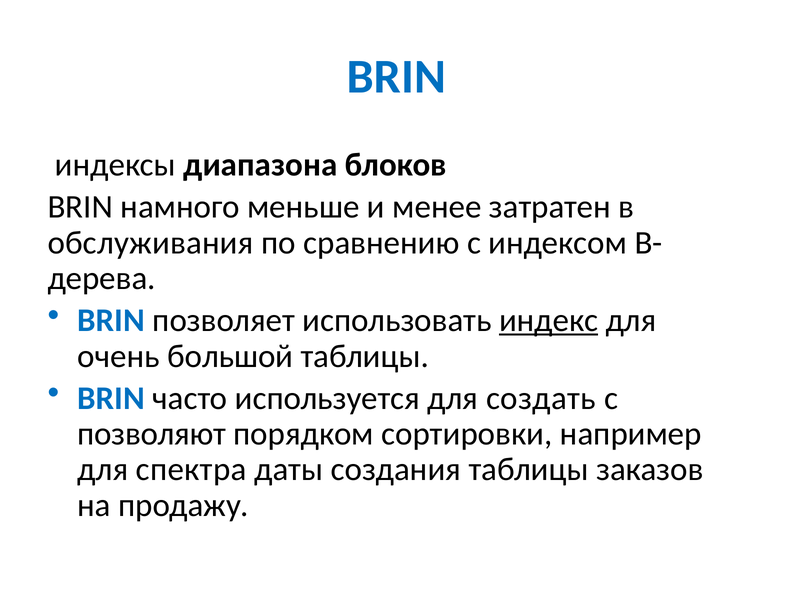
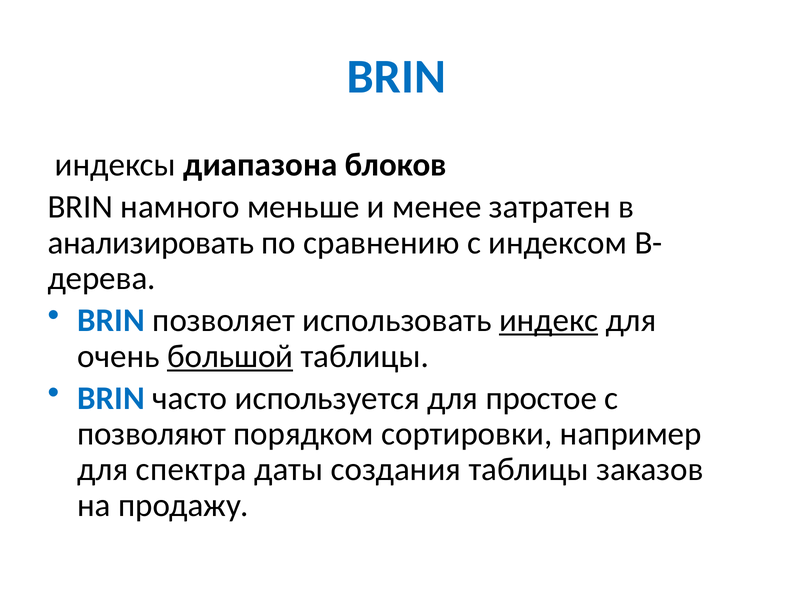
обслуживания: обслуживания -> анализировать (151, 243)
большой underline: none -> present (230, 356)
создать: создать -> простое (541, 398)
